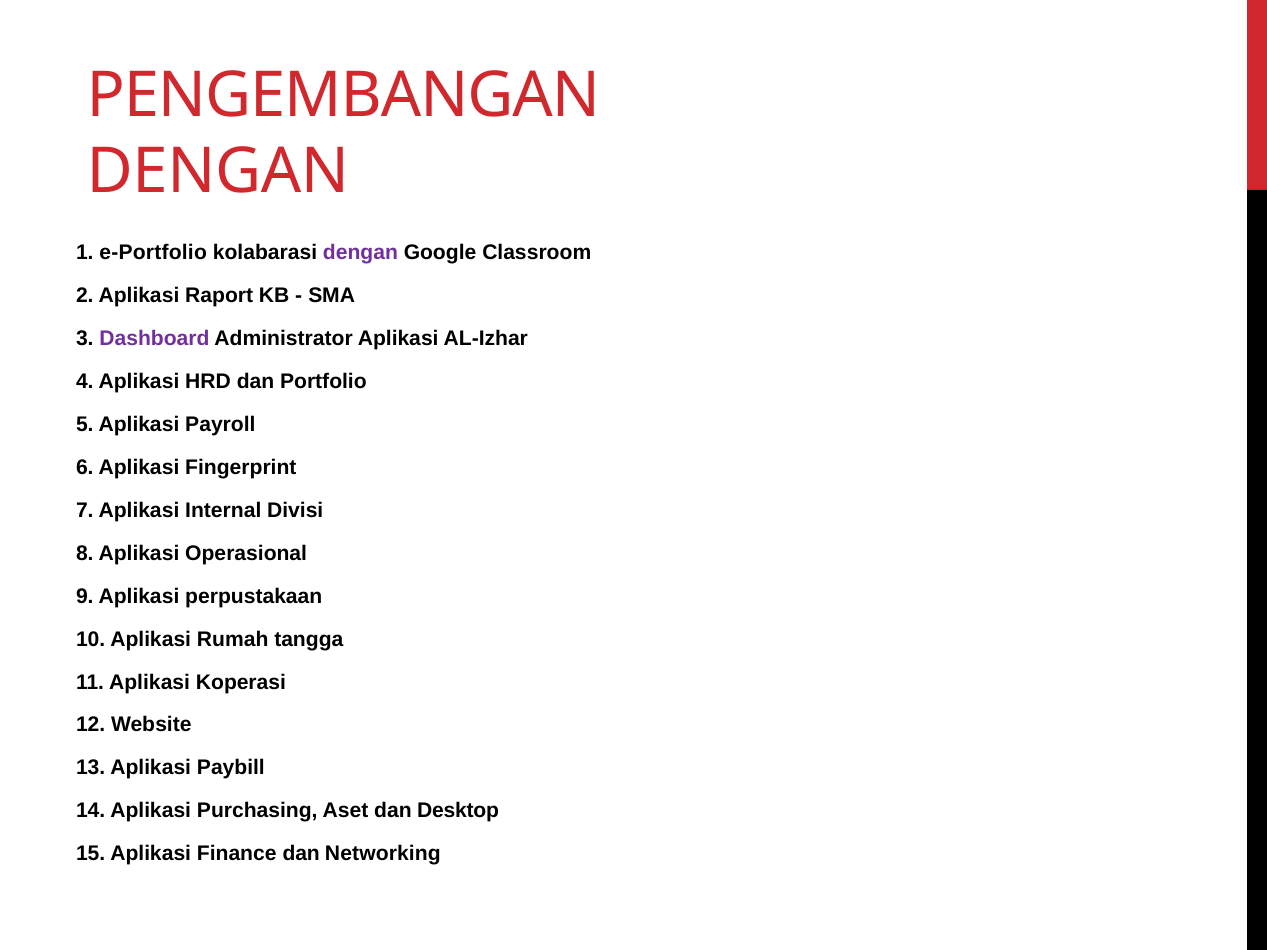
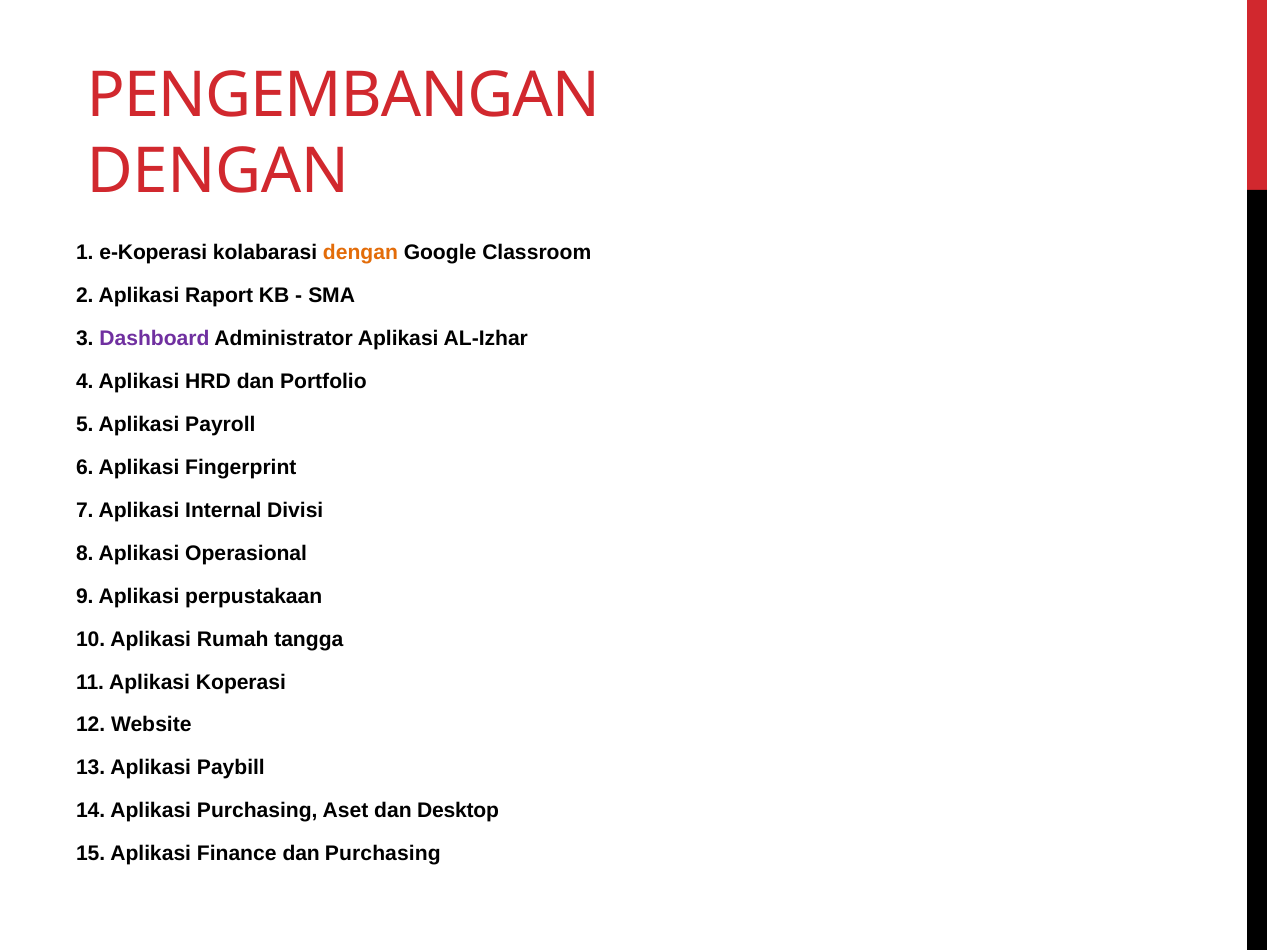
e-Portfolio: e-Portfolio -> e-Koperasi (153, 253)
dengan colour: purple -> orange (360, 253)
dan Networking: Networking -> Purchasing (383, 854)
